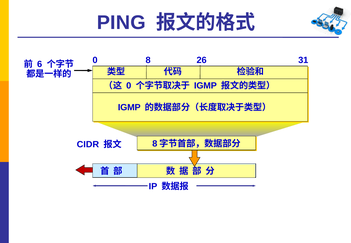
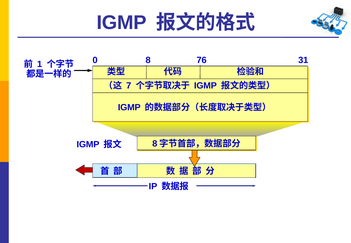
PING: PING -> IGMP (122, 23)
26: 26 -> 76 (202, 60)
6: 6 -> 1 (40, 64)
0: 0 -> 7 (129, 86)
CIDR: CIDR -> IGMP (88, 144)
